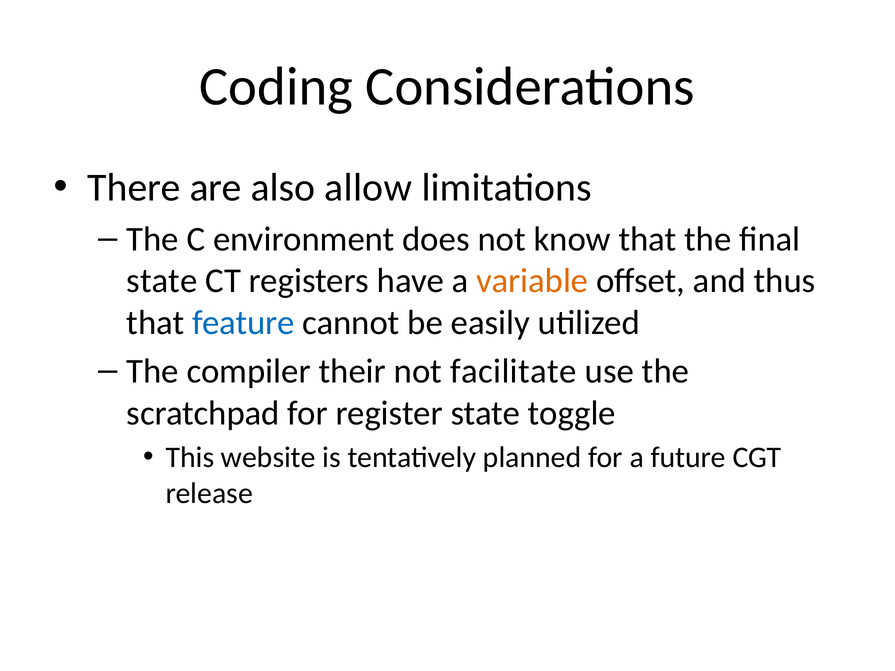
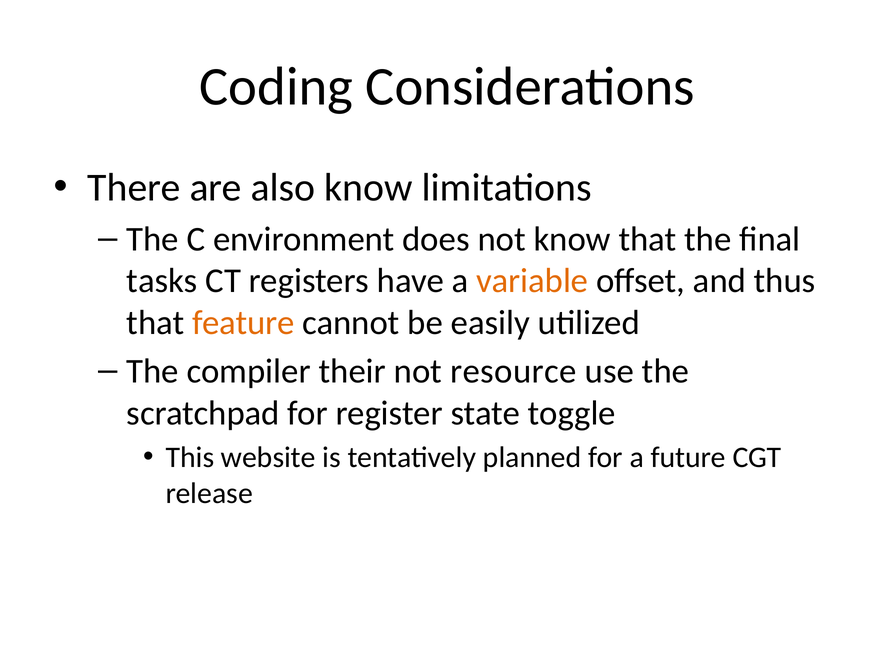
also allow: allow -> know (368, 188)
state: state -> tasks (162, 281)
feature colour: blue -> orange (243, 323)
facilitate: facilitate -> resource (513, 371)
